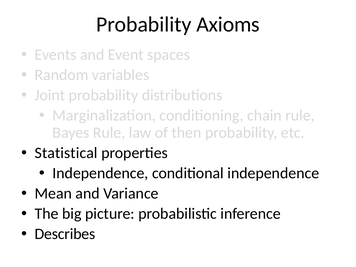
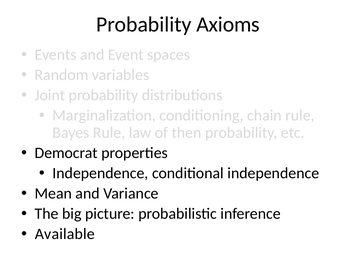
Statistical: Statistical -> Democrat (66, 153)
Describes: Describes -> Available (65, 234)
